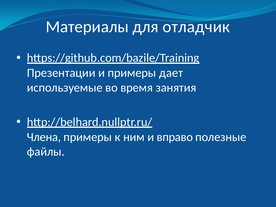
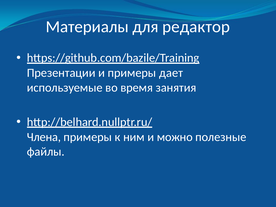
отладчик: отладчик -> редактор (196, 27)
вправо: вправо -> можно (175, 137)
